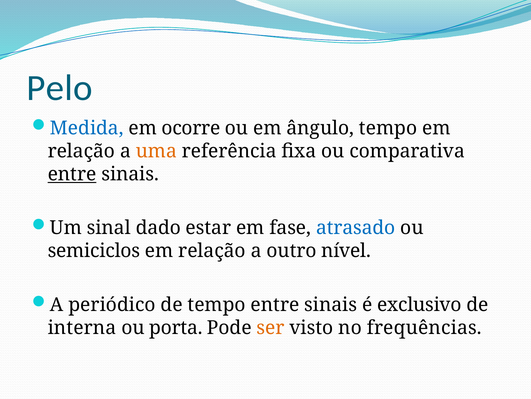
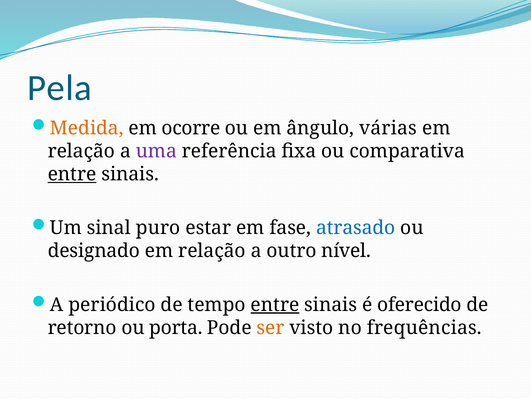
Pelo: Pelo -> Pela (60, 88)
Medida colour: blue -> orange (87, 128)
ângulo tempo: tempo -> várias (388, 128)
uma colour: orange -> purple (156, 151)
dado: dado -> puro (158, 227)
semiciclos: semiciclos -> designado (94, 250)
entre underline: none -> present (275, 304)
exclusivo: exclusivo -> oferecido (419, 304)
interna: interna -> retorno (82, 327)
